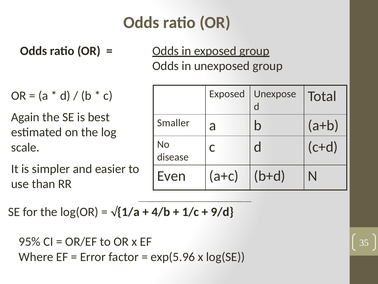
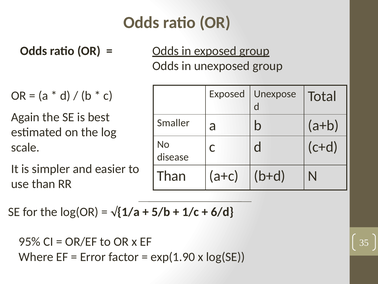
Even: Even -> Than (171, 176)
4/b: 4/b -> 5/b (161, 212)
9/d: 9/d -> 6/d (222, 212)
exp(5.96: exp(5.96 -> exp(1.90 (173, 256)
